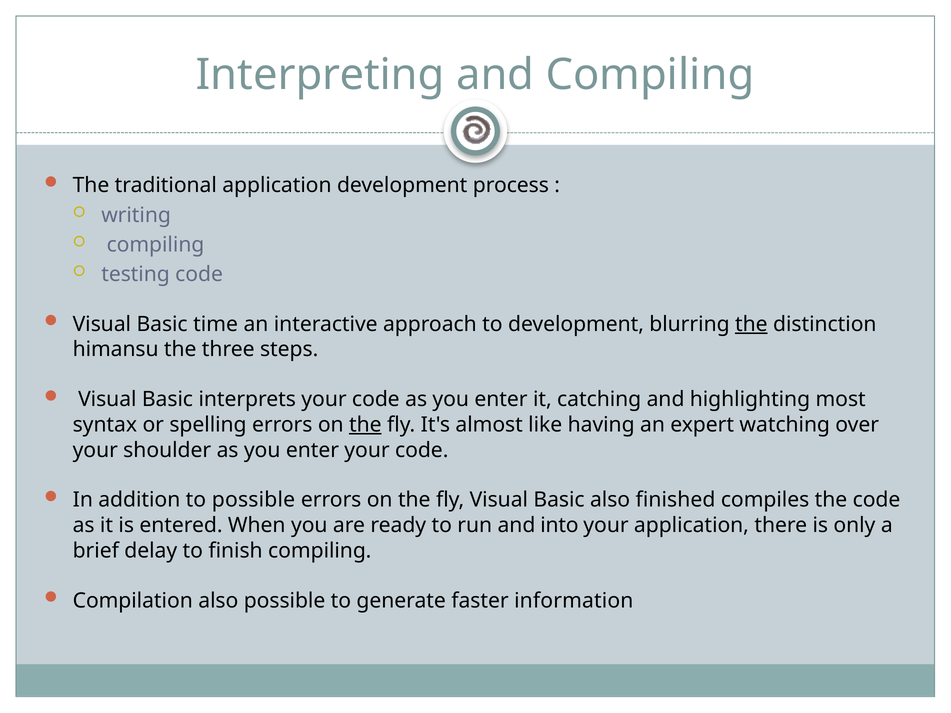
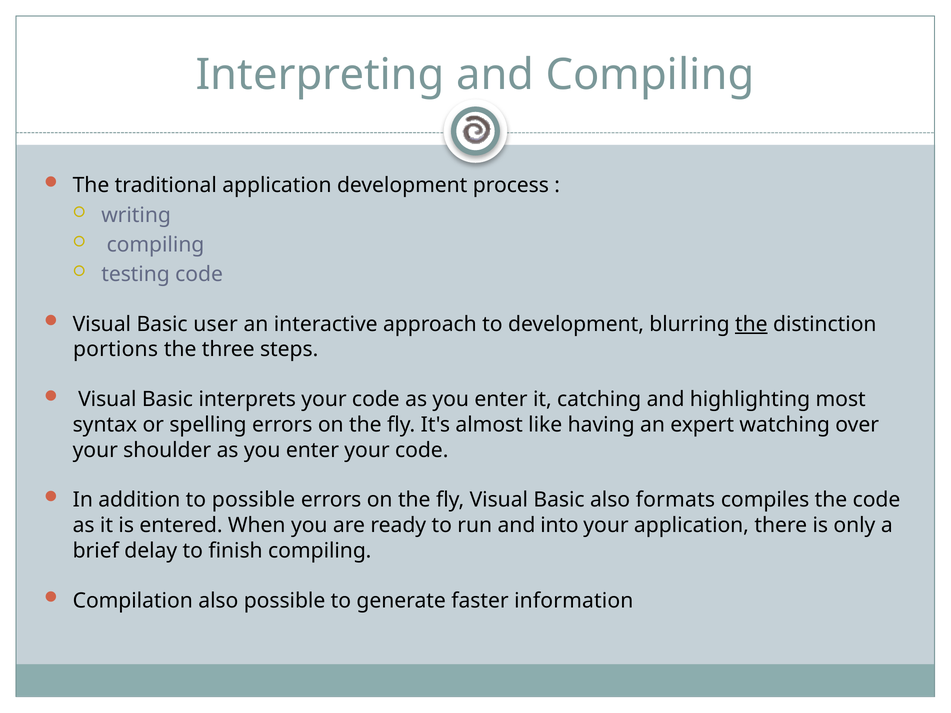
time: time -> user (216, 324)
himansu: himansu -> portions (116, 350)
the underline: present -> none (365, 425)
finished: finished -> formats (675, 500)
